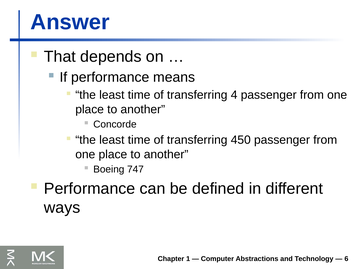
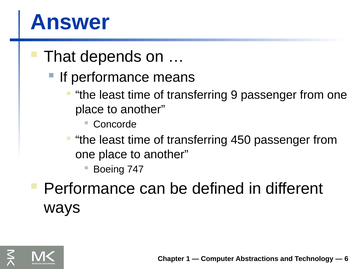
4: 4 -> 9 (234, 95)
